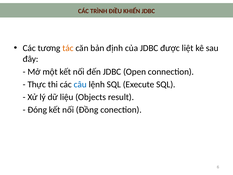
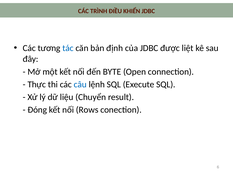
tác colour: orange -> blue (68, 48)
đến JDBC: JDBC -> BYTE (112, 72)
Objects: Objects -> Chuyển (91, 97)
Đồng: Đồng -> Rows (87, 110)
